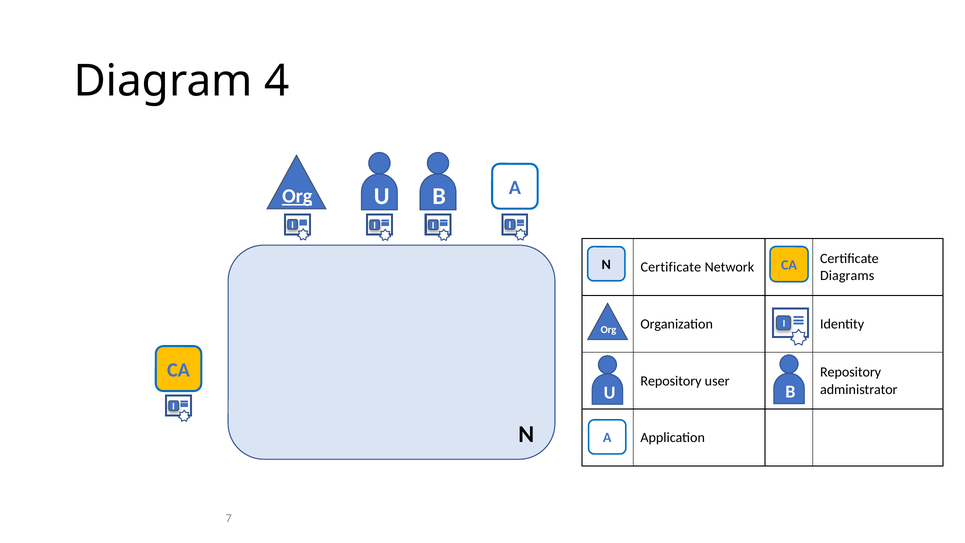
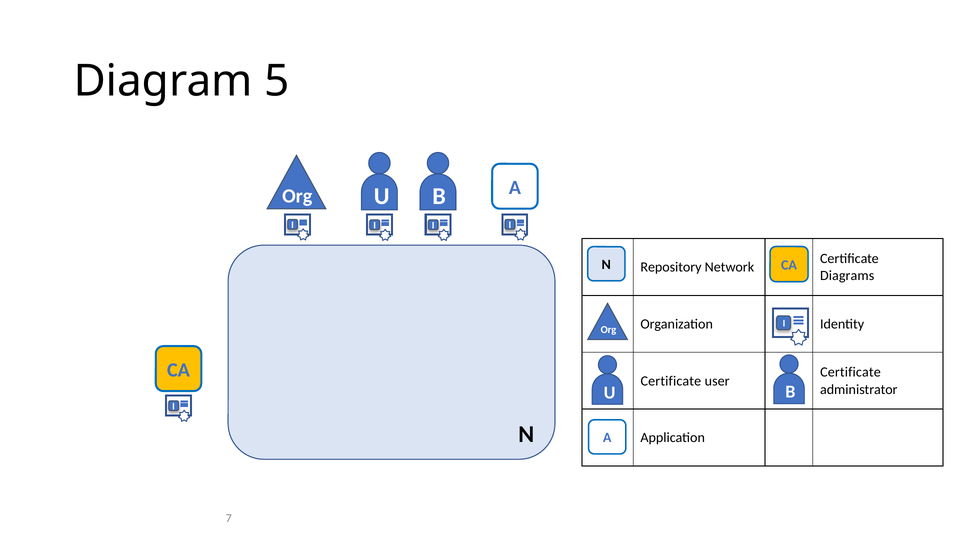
4: 4 -> 5 (277, 81)
Org underline: present -> none (297, 196)
Certificate: Certificate -> Repository (671, 267)
Repository: Repository -> Certificate (850, 372)
Repository: Repository -> Certificate (671, 381)
